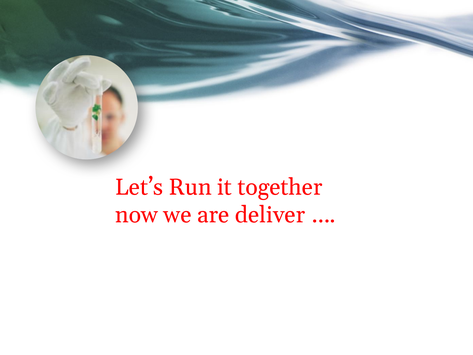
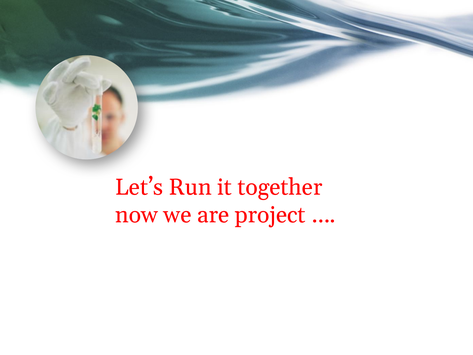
deliver: deliver -> project (270, 215)
